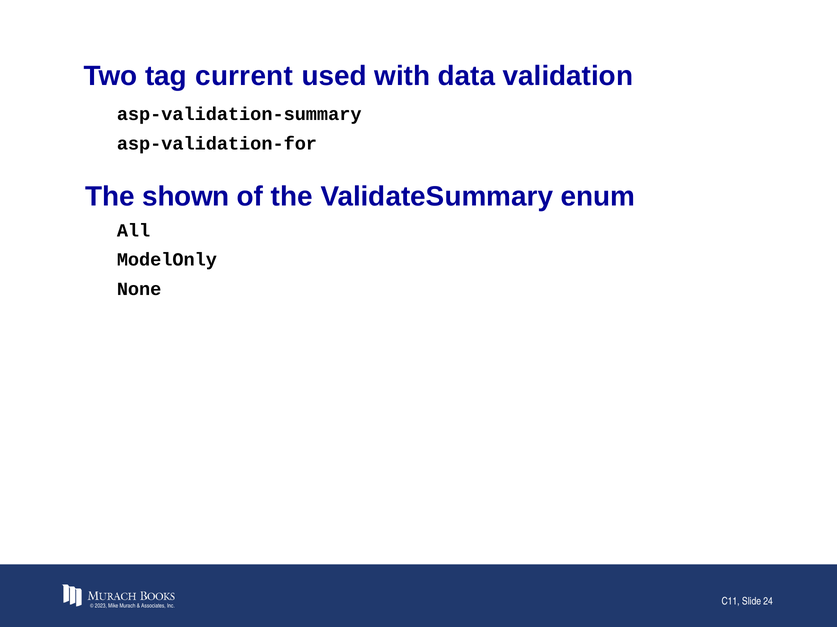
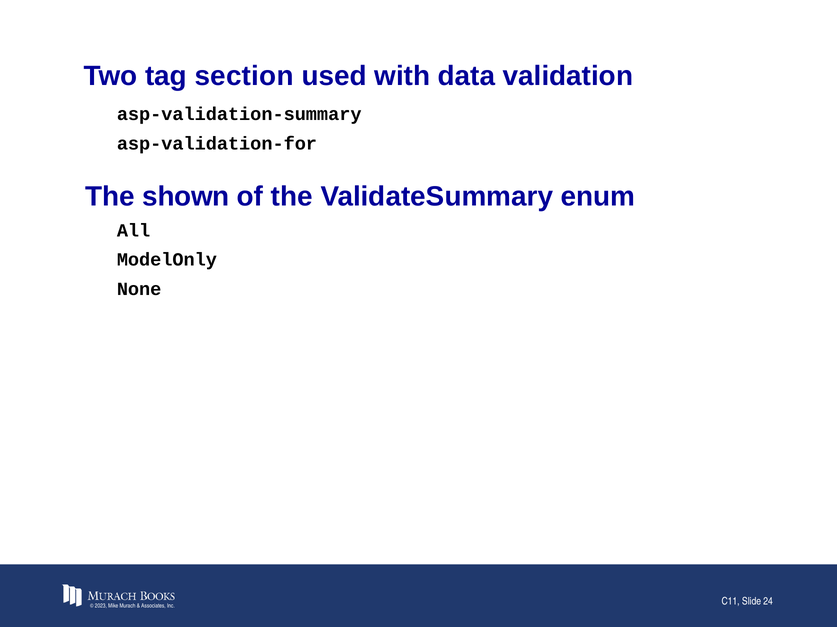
current: current -> section (244, 76)
